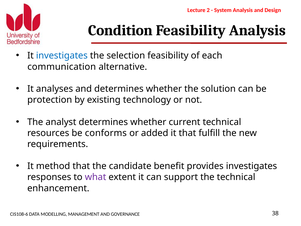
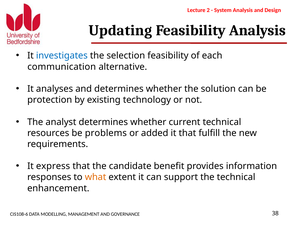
Condition: Condition -> Updating (120, 30)
conforms: conforms -> problems (106, 133)
method: method -> express (53, 166)
provides investigates: investigates -> information (252, 166)
what colour: purple -> orange (96, 177)
